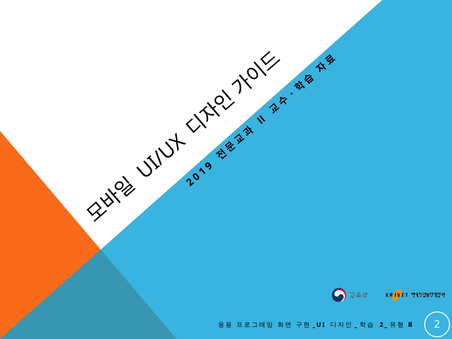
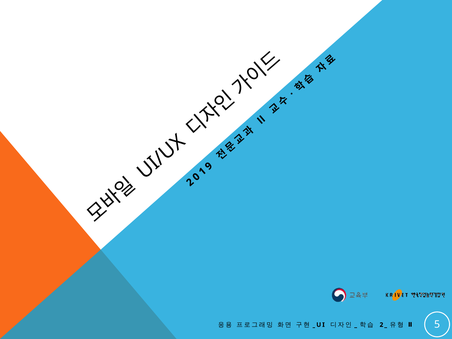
2: 2 -> 5 (437, 324)
